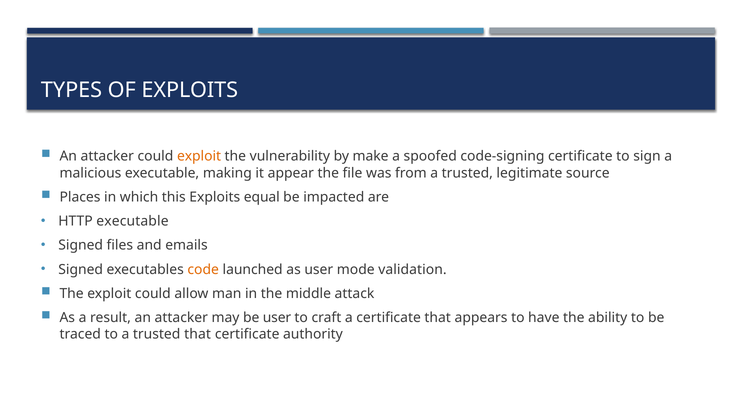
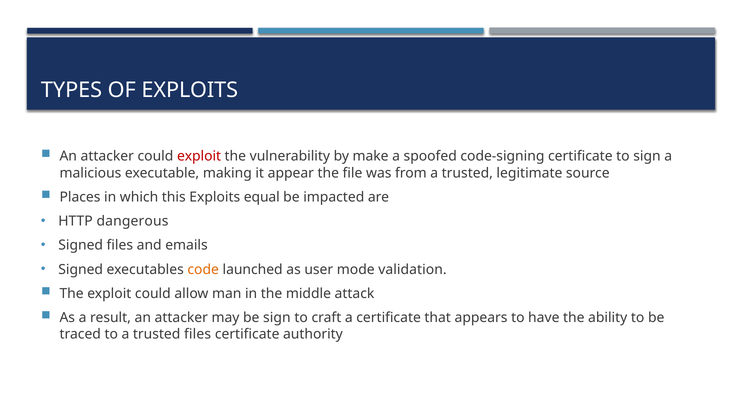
exploit colour: orange -> red (199, 157)
HTTP executable: executable -> dangerous (132, 221)
be user: user -> sign (277, 318)
trusted that: that -> files (198, 335)
